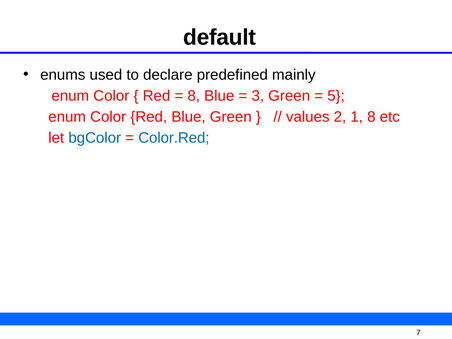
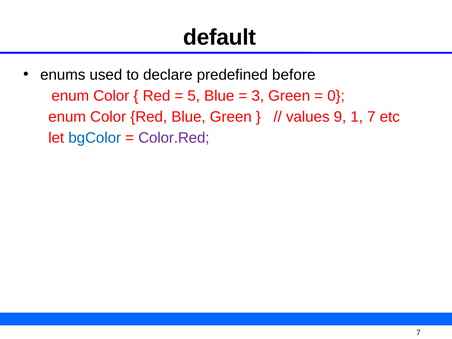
mainly: mainly -> before (294, 75)
8: 8 -> 5 (194, 96)
5: 5 -> 0 (336, 96)
2: 2 -> 9 (340, 117)
1 8: 8 -> 7 (371, 117)
Color.Red colour: blue -> purple (174, 138)
